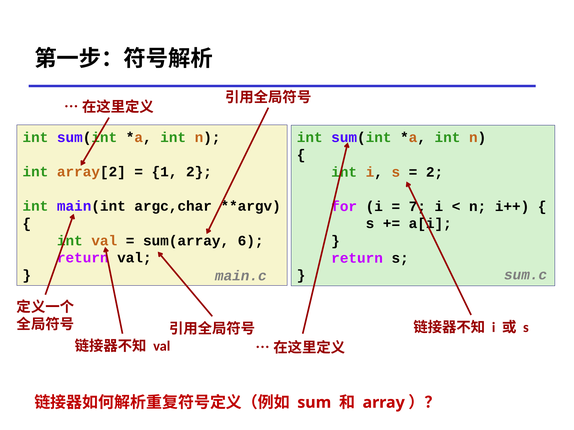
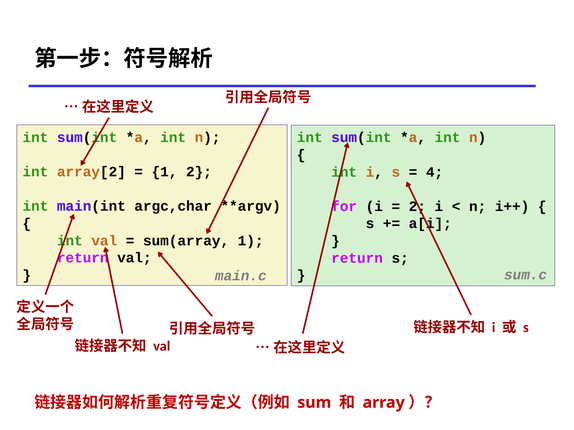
2: 2 -> 4 (435, 172)
7: 7 -> 2 (417, 207)
sum(array 6: 6 -> 1 (251, 241)
